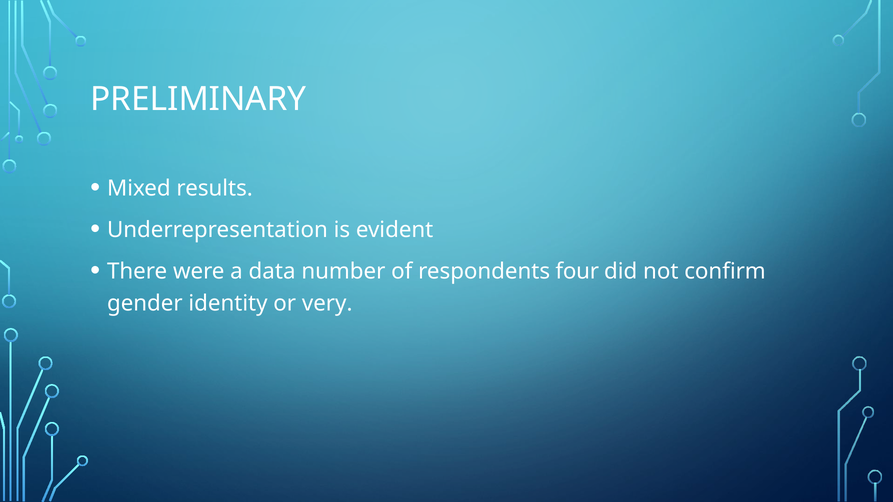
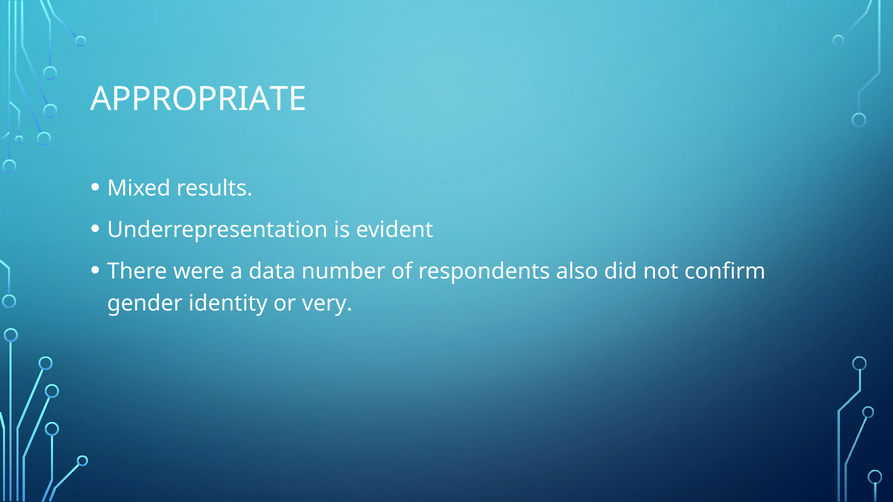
PRELIMINARY: PRELIMINARY -> APPROPRIATE (199, 99)
four: four -> also (577, 271)
